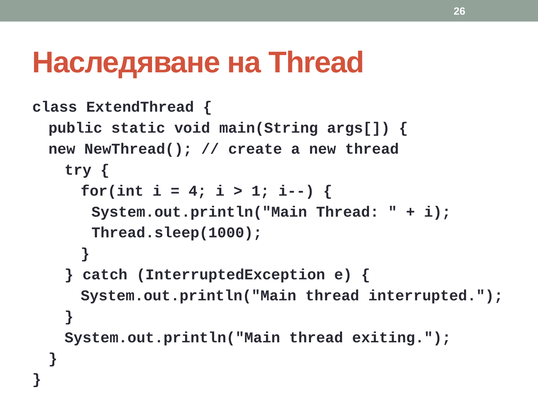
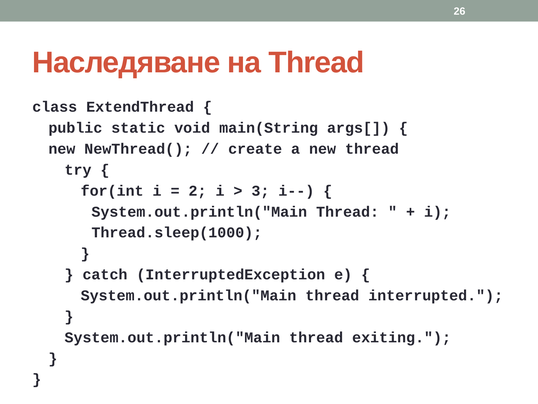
4: 4 -> 2 (198, 191)
1: 1 -> 3 (260, 191)
